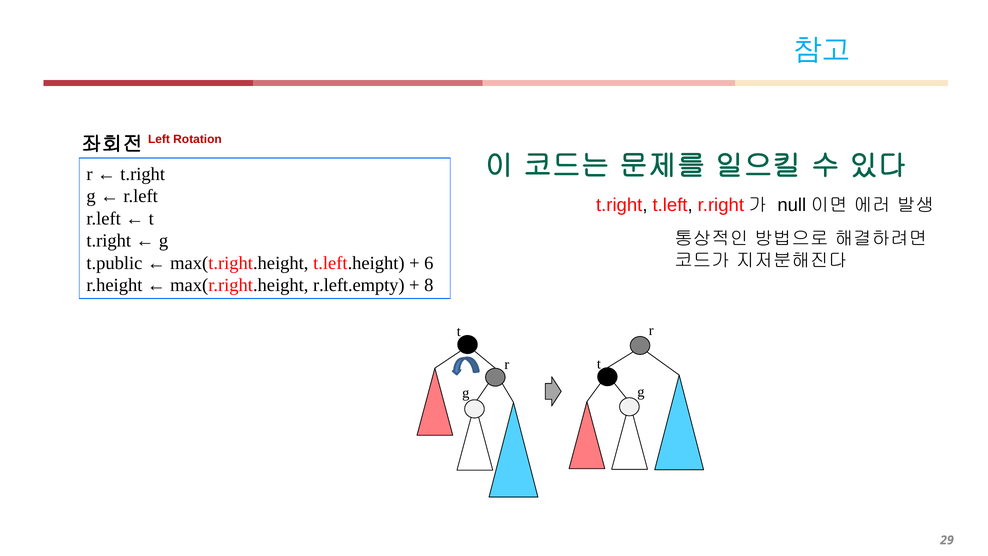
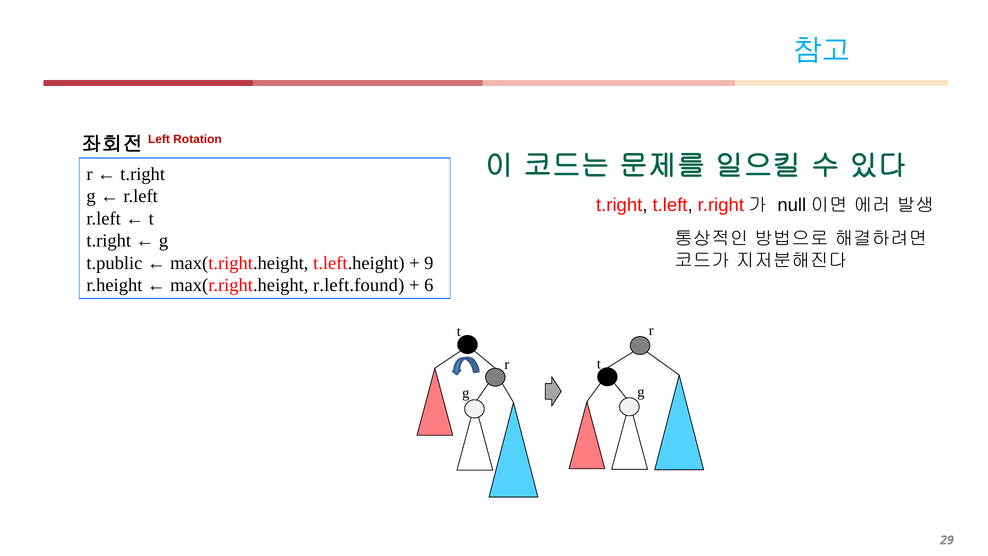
6: 6 -> 9 (429, 263)
r.left.empty: r.left.empty -> r.left.found (359, 285)
8: 8 -> 6 (429, 285)
